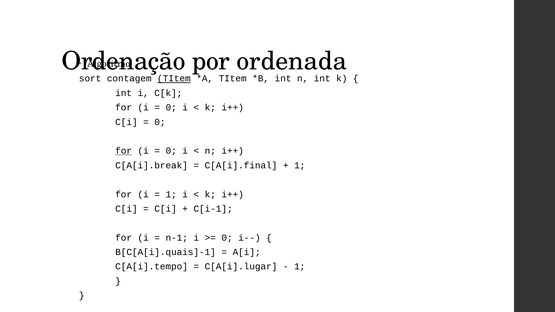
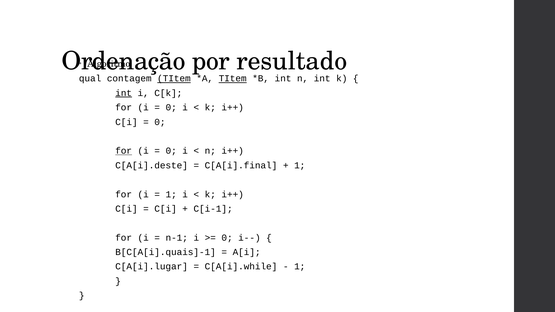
ordenada: ordenada -> resultado (292, 61)
sort: sort -> qual (90, 79)
TItem underline: none -> present (233, 79)
int underline: none -> present (124, 93)
C[A[i].break: C[A[i].break -> C[A[i].deste (152, 165)
C[A[i].tempo: C[A[i].tempo -> C[A[i].lugar (152, 267)
C[A[i].lugar: C[A[i].lugar -> C[A[i].while (241, 267)
